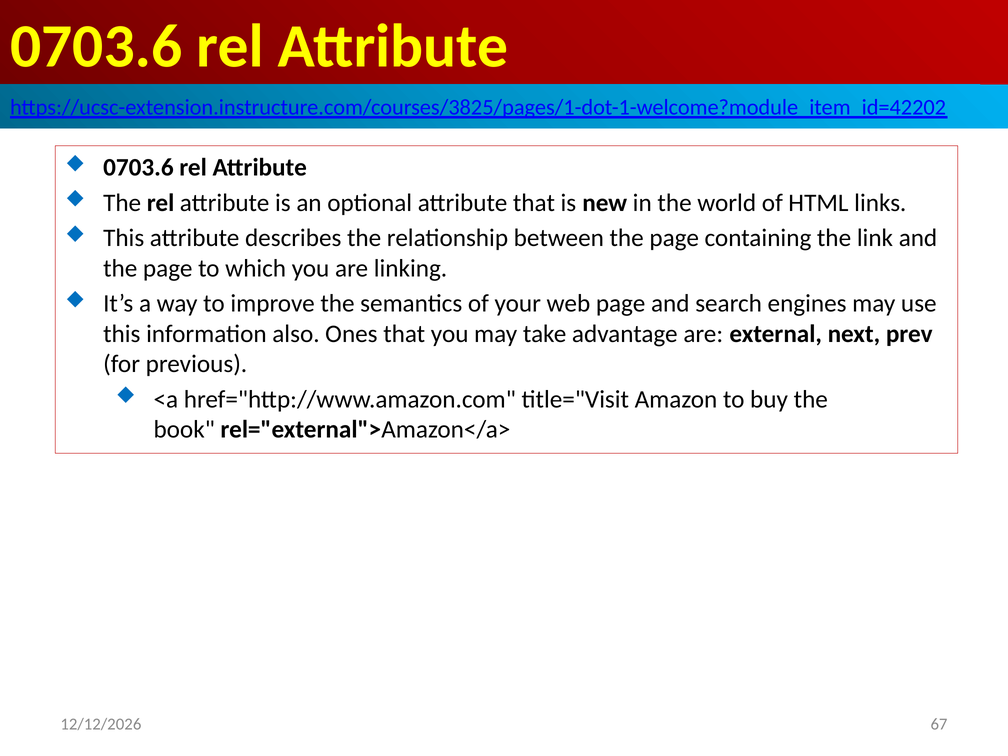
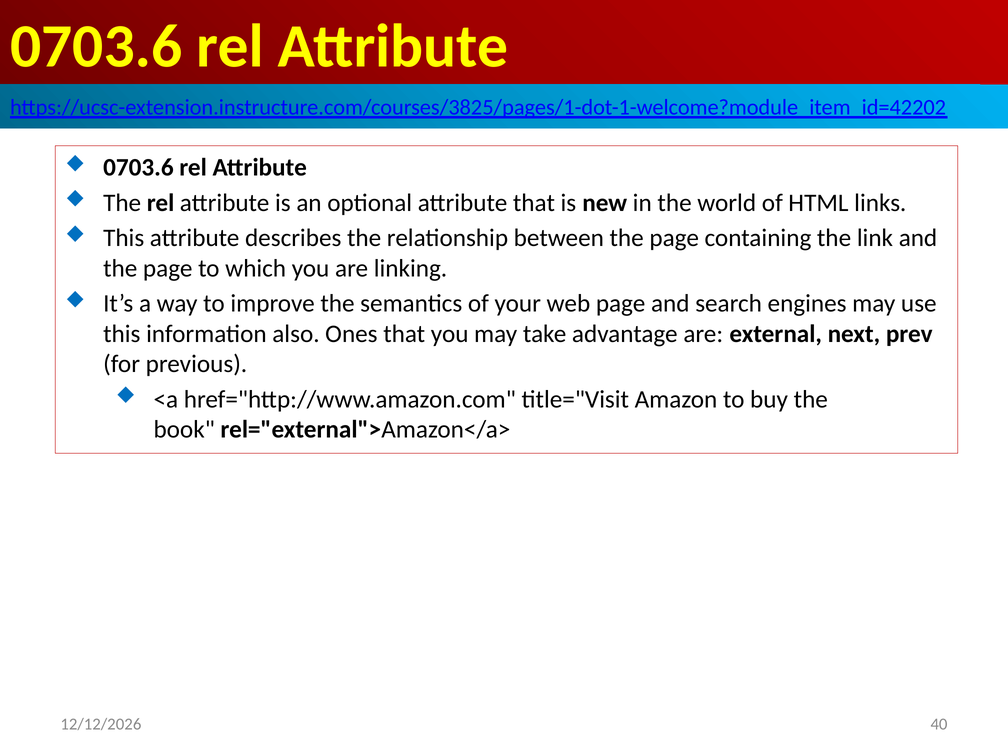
67: 67 -> 40 (939, 724)
